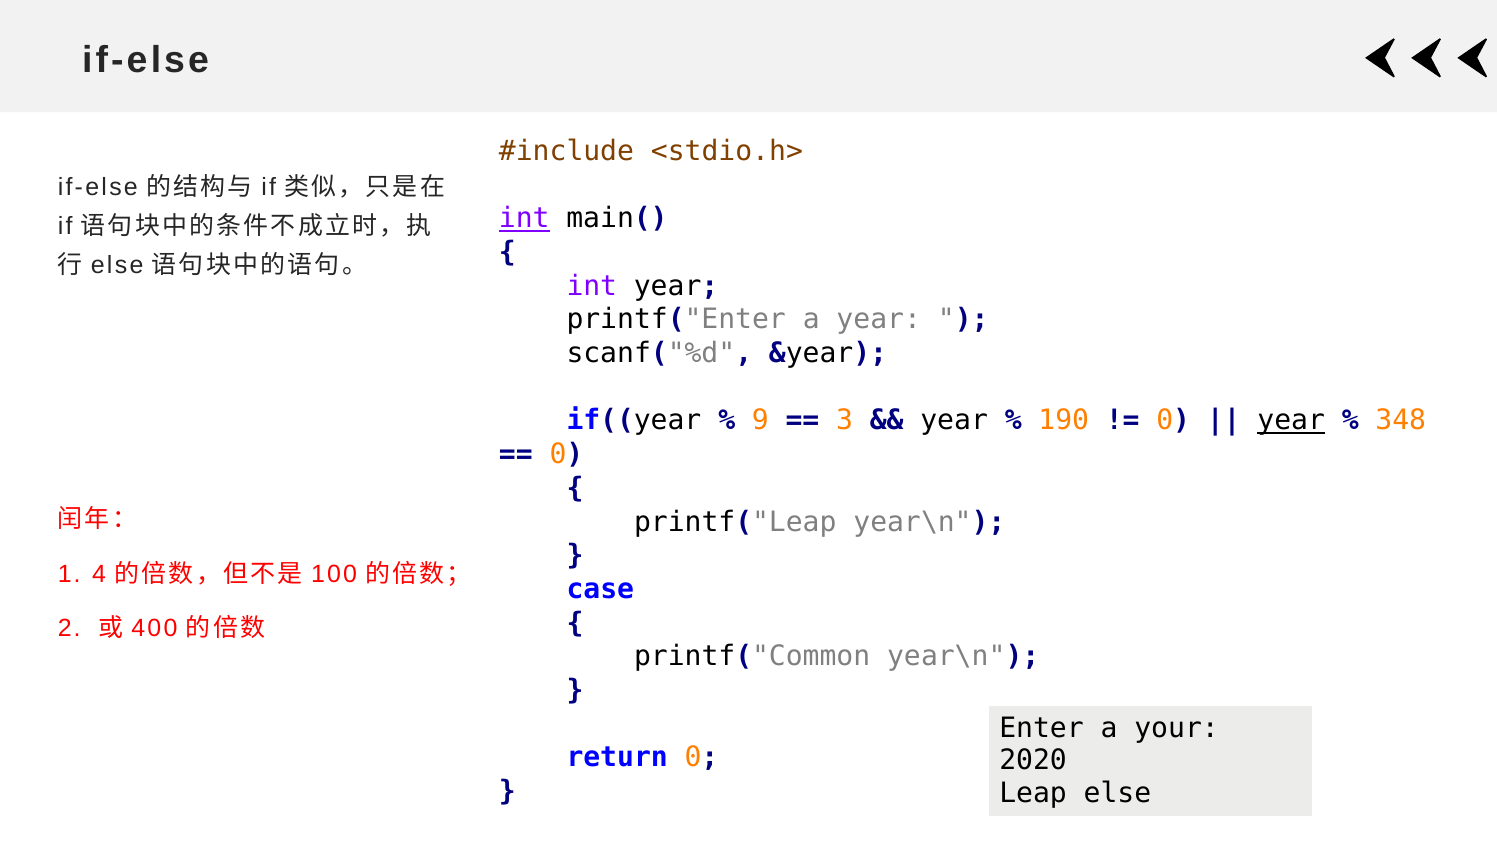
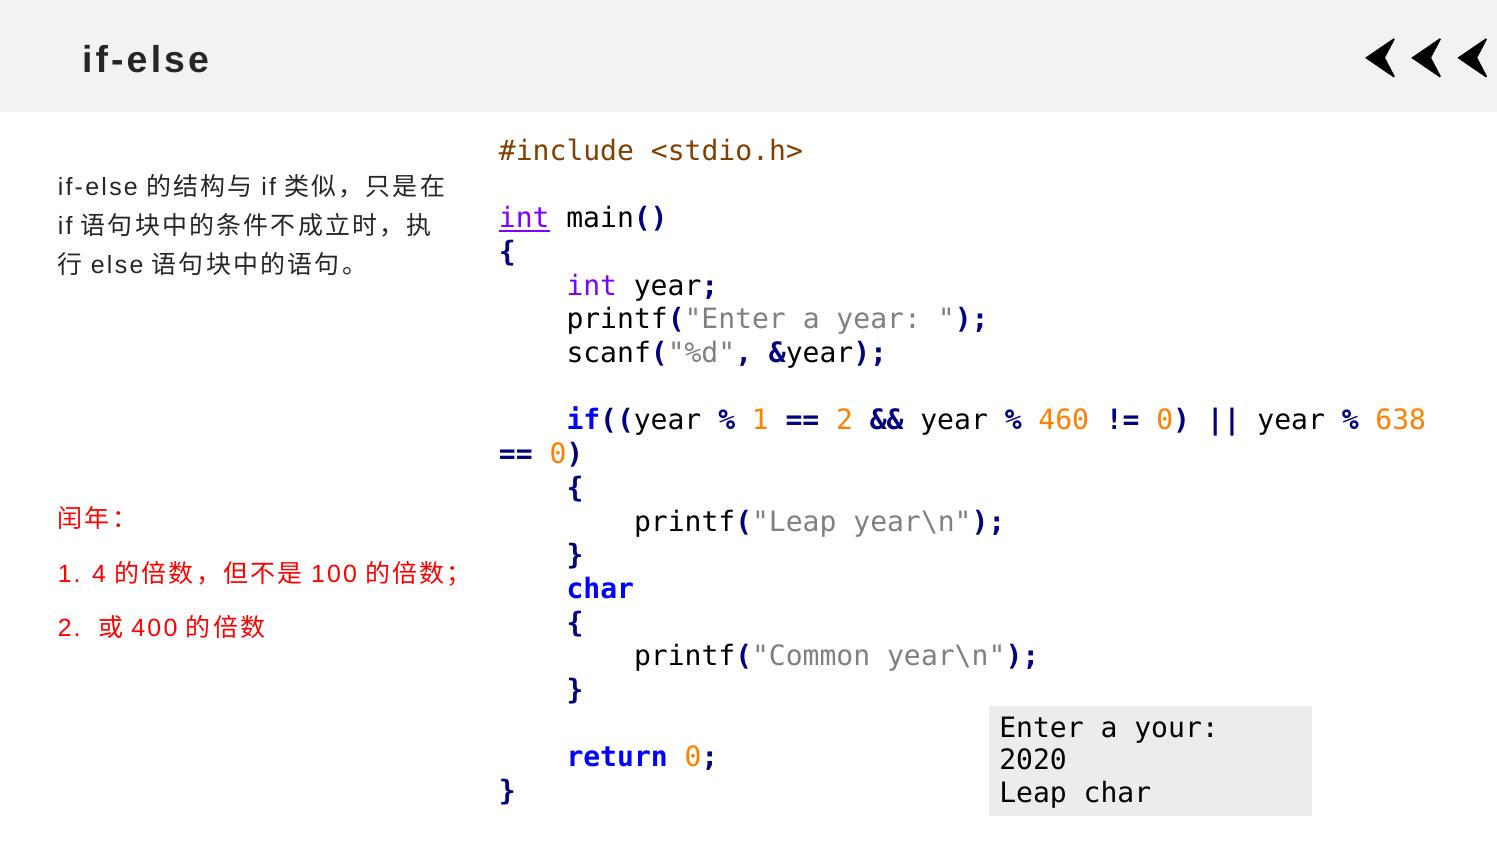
9: 9 -> 1 (760, 421)
3: 3 -> 2 (845, 421)
190: 190 -> 460 (1064, 421)
year underline: present -> none (1291, 421)
348: 348 -> 638 (1401, 421)
case: case -> char (600, 589)
Leap else: else -> char (1117, 793)
